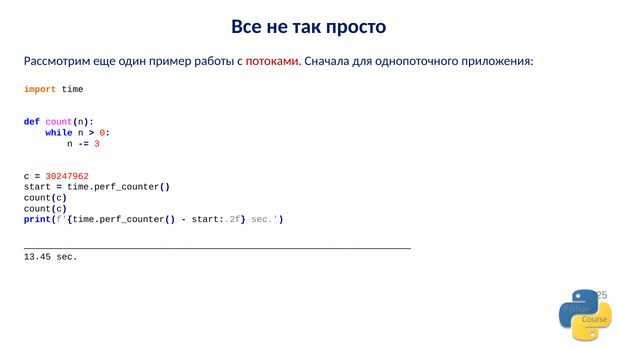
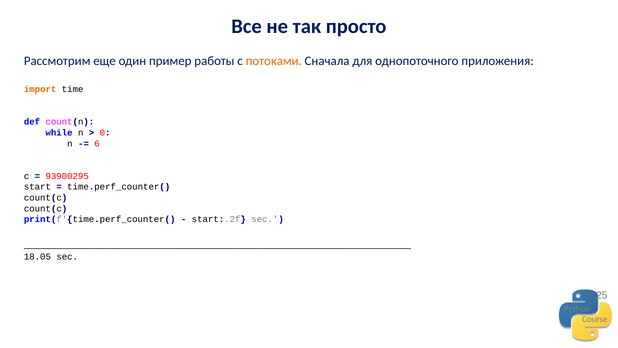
потоками colour: red -> orange (274, 61)
3: 3 -> 6 (97, 143)
30247962: 30247962 -> 93900295 (67, 176)
13.45: 13.45 -> 18.05 (37, 256)
